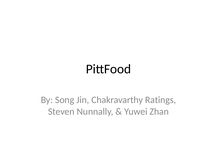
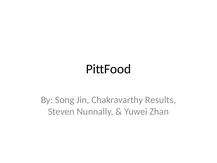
Ratings: Ratings -> Results (161, 100)
